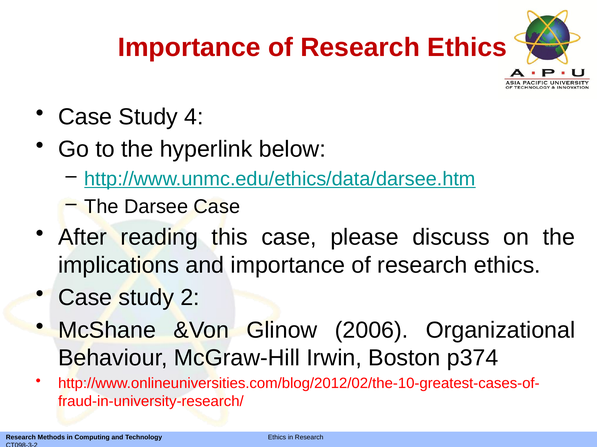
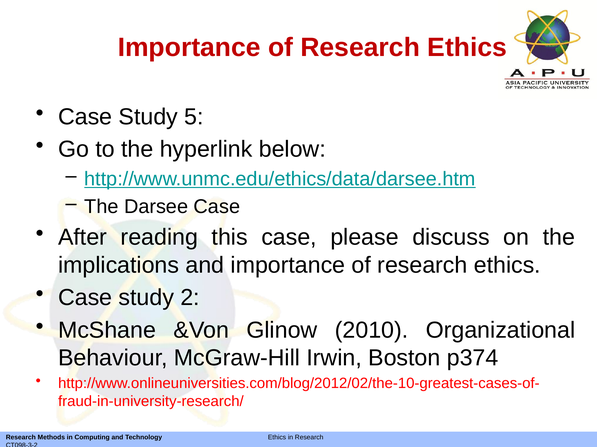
4: 4 -> 5 (194, 117)
2006: 2006 -> 2010 (372, 331)
